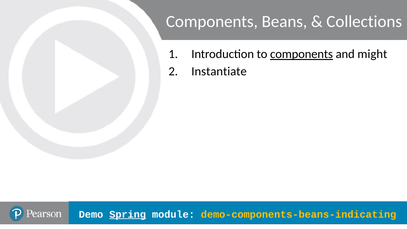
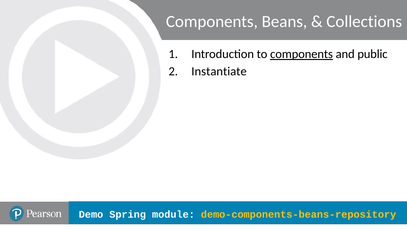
might: might -> public (372, 54)
Spring underline: present -> none (128, 214)
demo-components-beans-indicating: demo-components-beans-indicating -> demo-components-beans-repository (299, 214)
